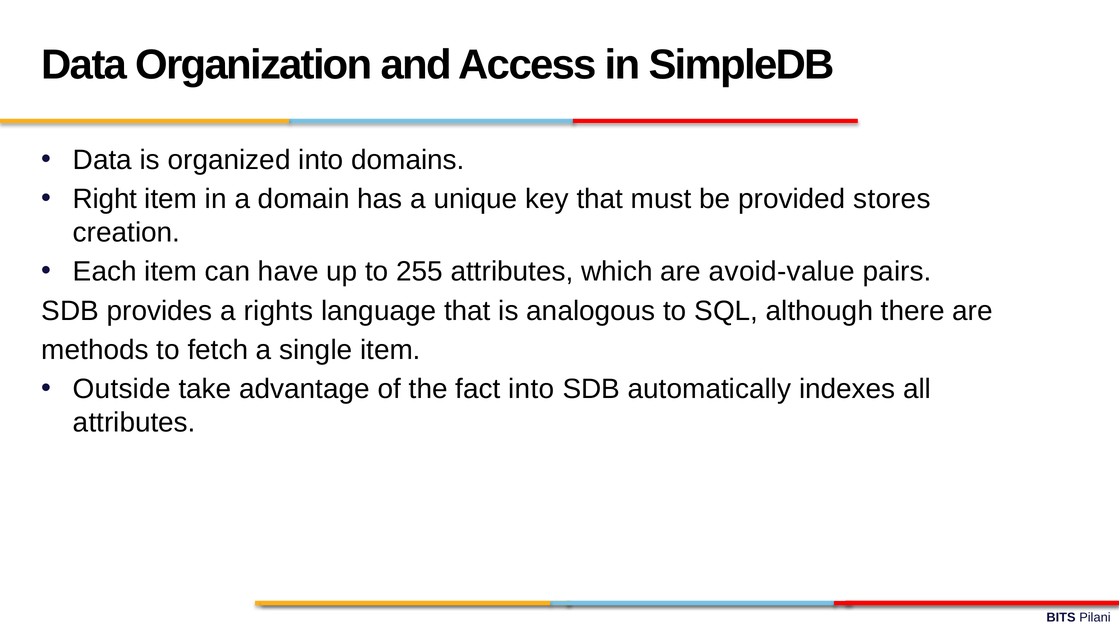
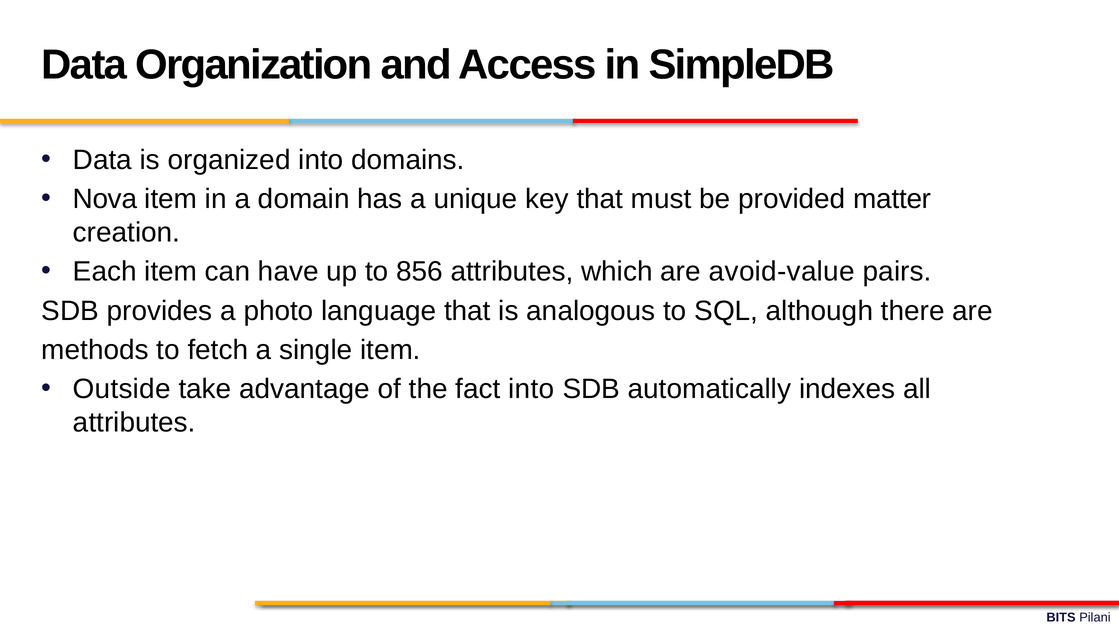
Right: Right -> Nova (105, 199)
stores: stores -> matter (892, 199)
255: 255 -> 856 (420, 272)
rights: rights -> photo (278, 311)
